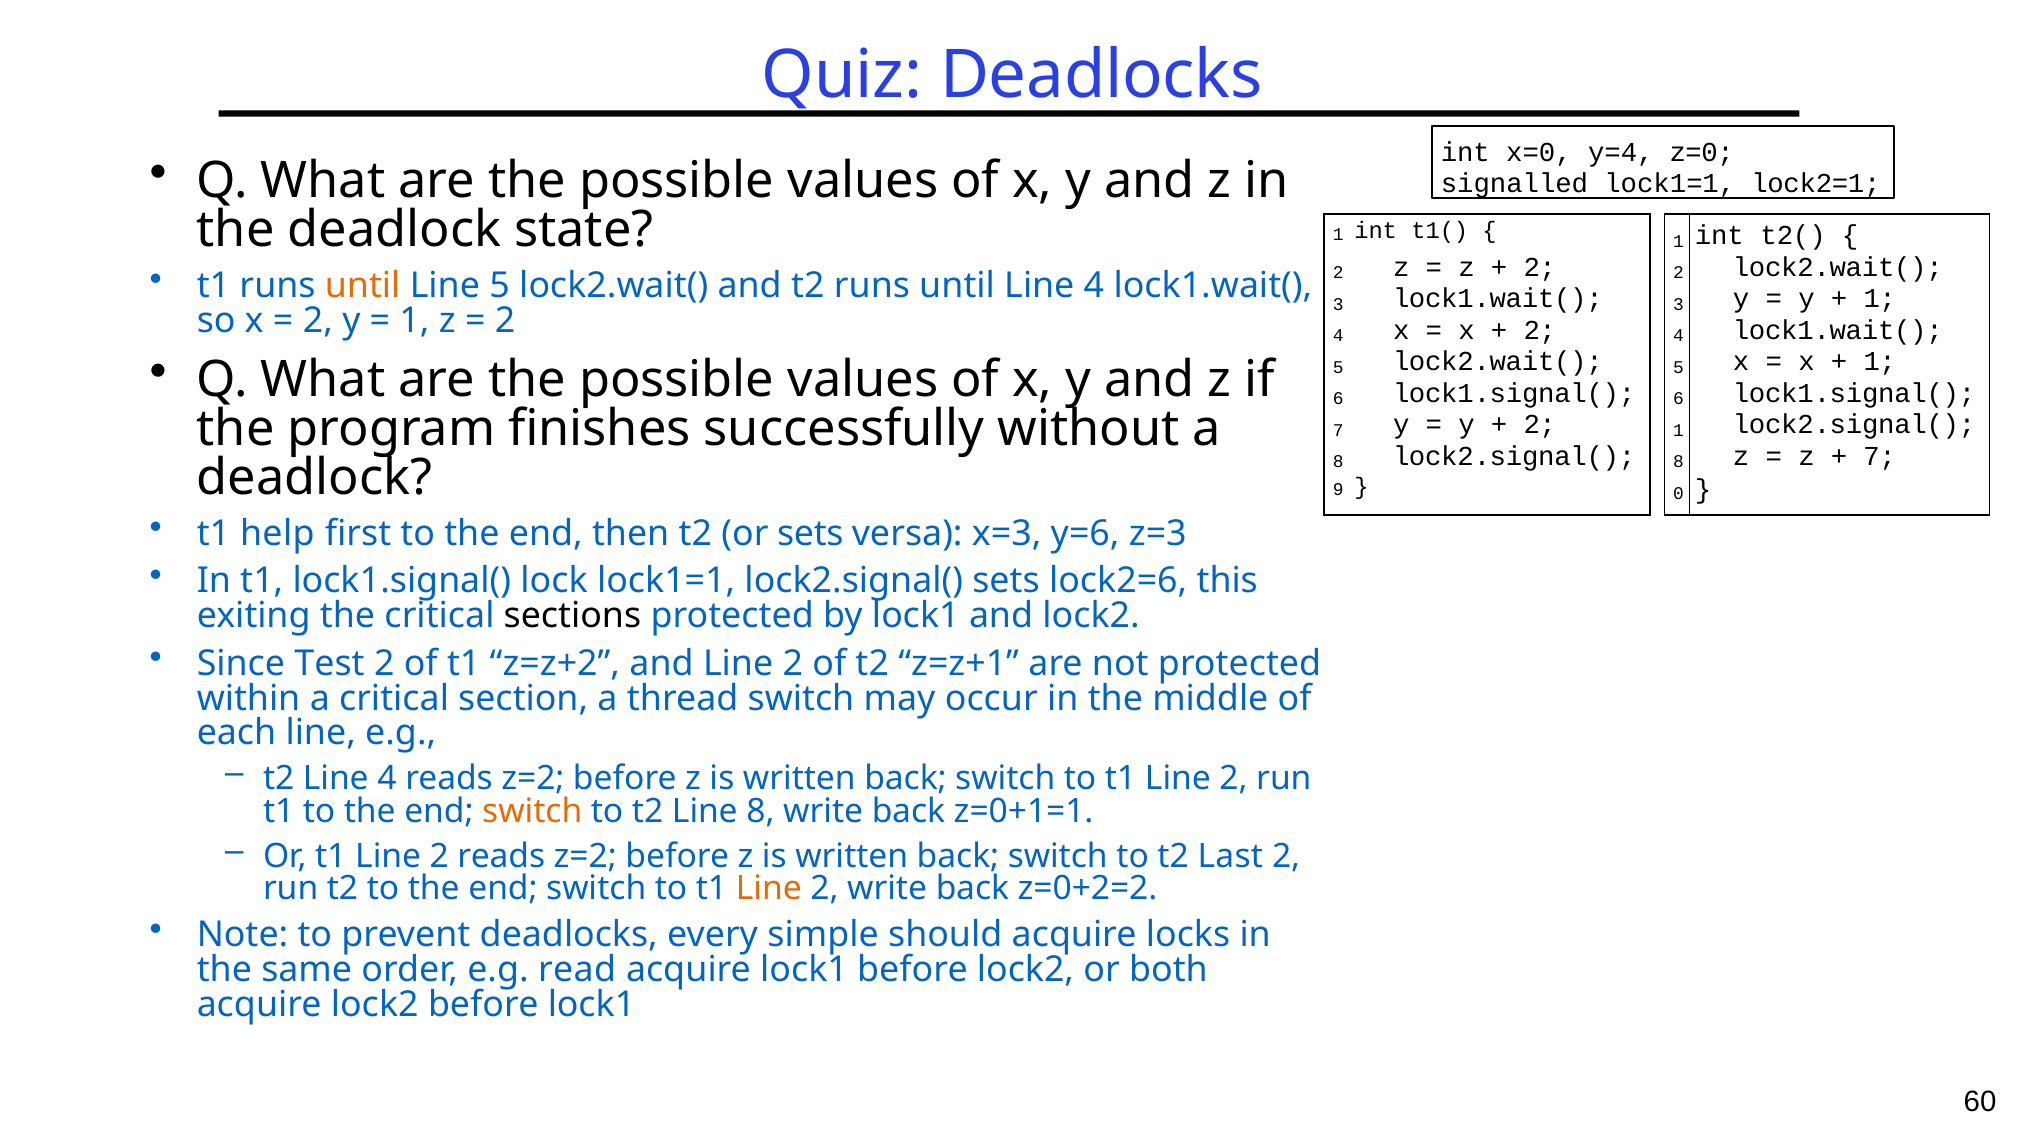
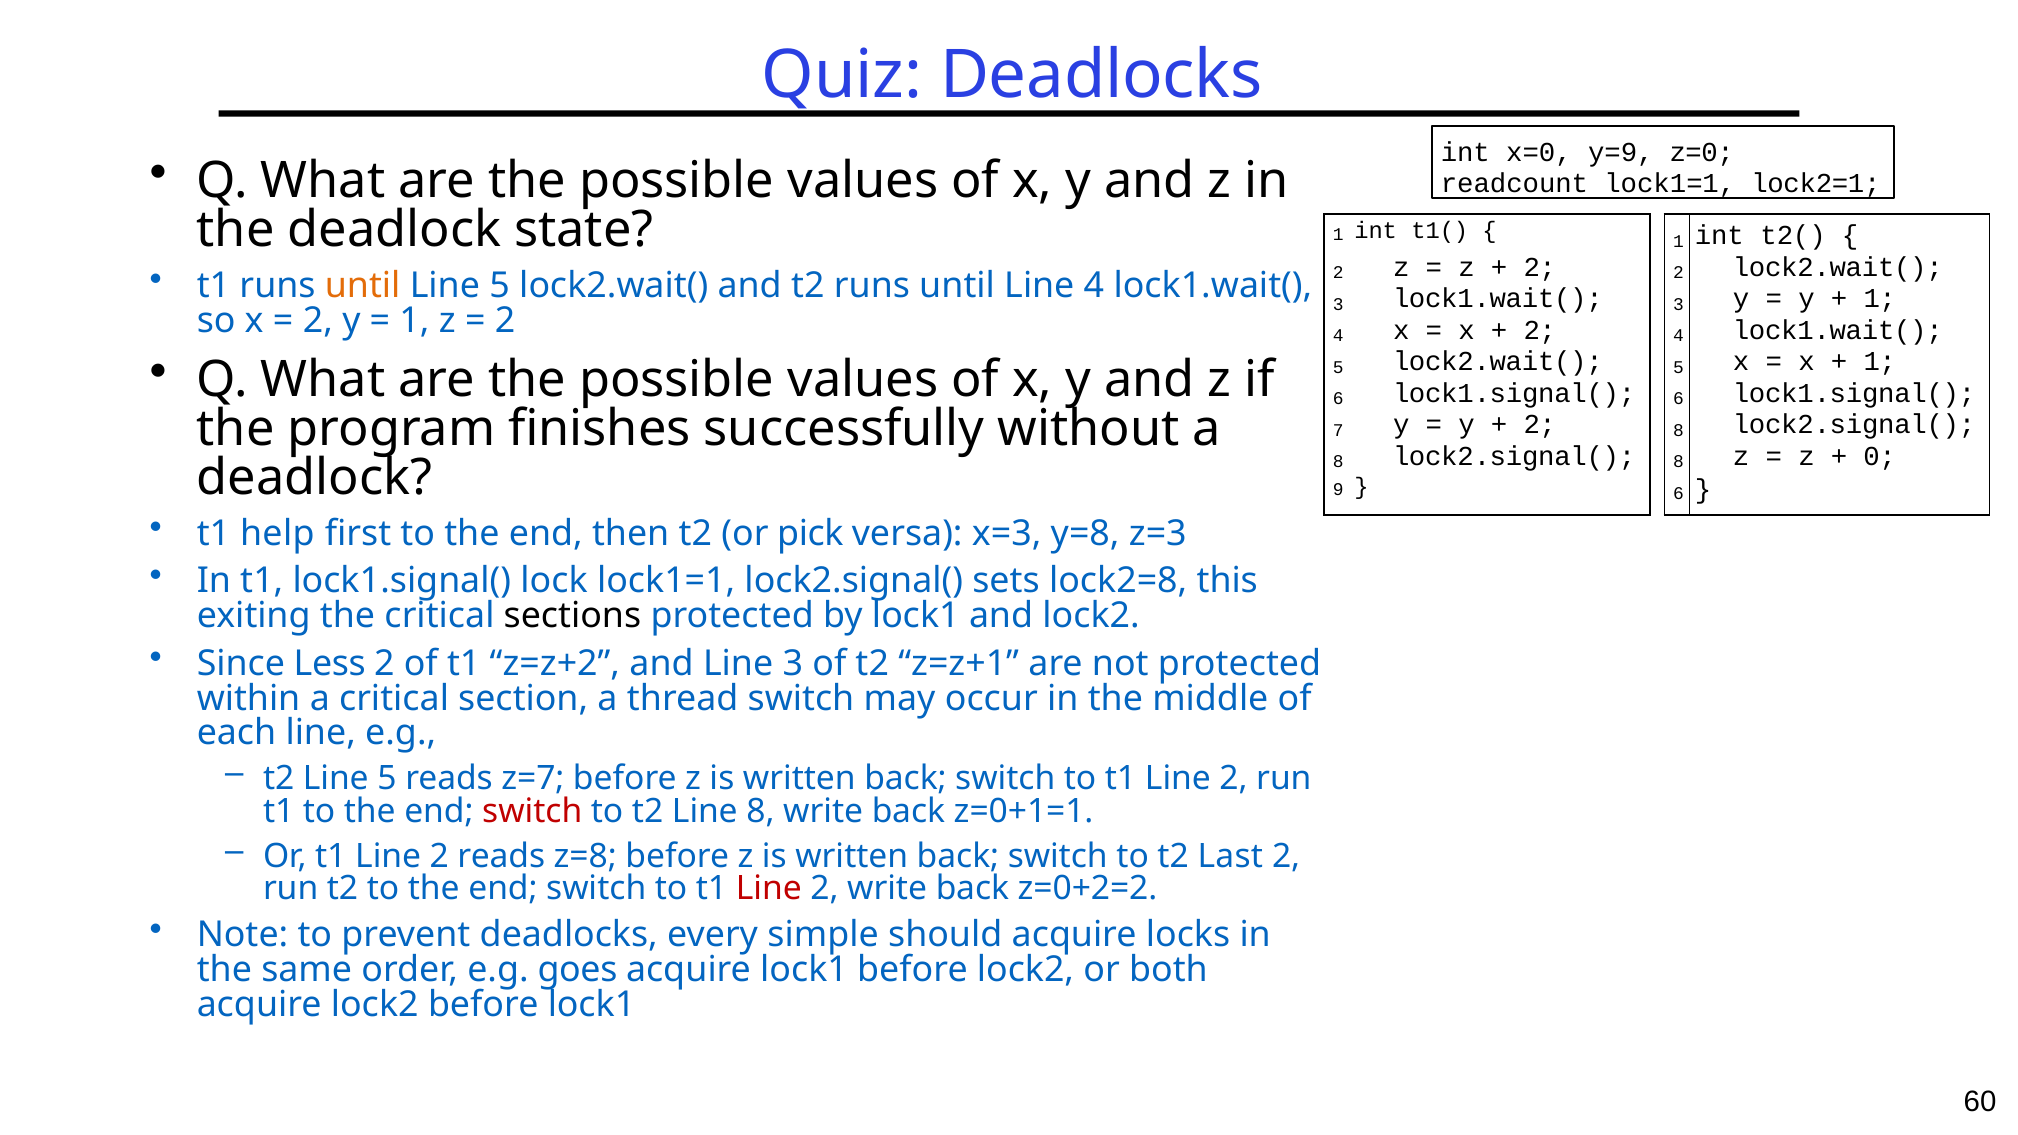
y=4: y=4 -> y=9 (1621, 152)
signalled: signalled -> readcount (1514, 184)
2 1: 1 -> 8 (1679, 431)
7: 7 -> 0 (1880, 456)
0: 0 -> 6 (1679, 494)
or sets: sets -> pick (810, 534)
y=6: y=6 -> y=8 (1085, 534)
lock2=6: lock2=6 -> lock2=8 (1118, 581)
Test: Test -> Less (330, 664)
and Line 2: 2 -> 3 (793, 664)
t2 Line 4: 4 -> 5 (387, 779)
z=2: z=2 -> z=7 (533, 779)
switch colour: orange -> red (532, 811)
2 reads z=2: z=2 -> z=8 (585, 856)
Line colour: orange -> red (769, 889)
read: read -> goes (577, 970)
